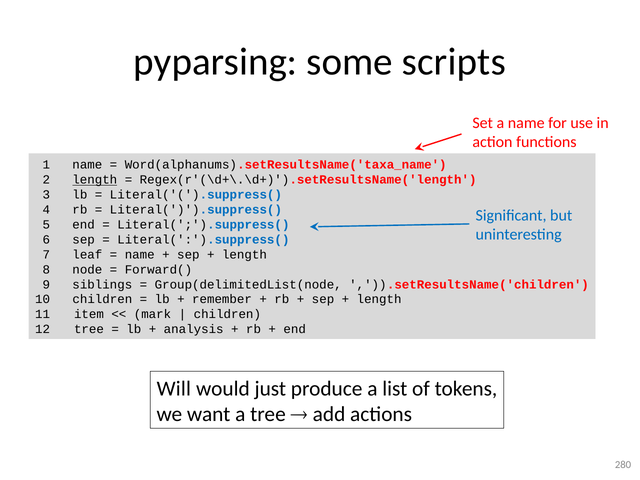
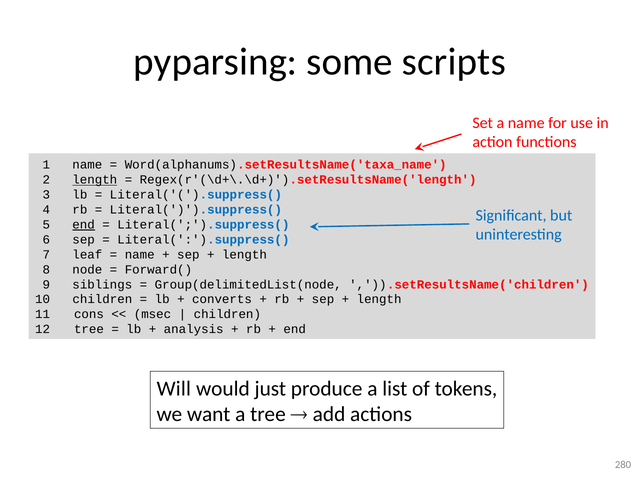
end underline: none -> present (84, 225)
remember: remember -> converts (222, 299)
item: item -> cons (89, 314)
mark: mark -> msec (152, 314)
